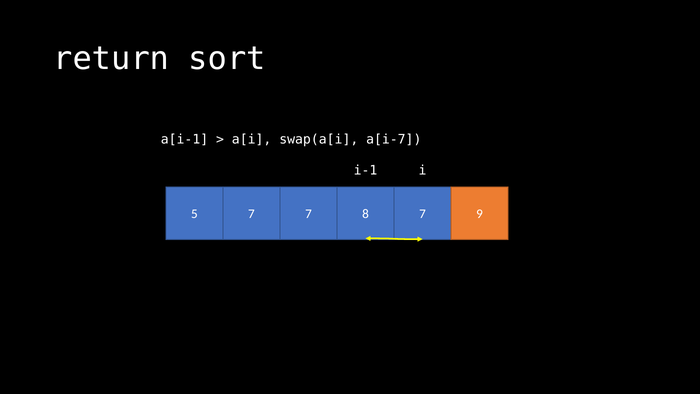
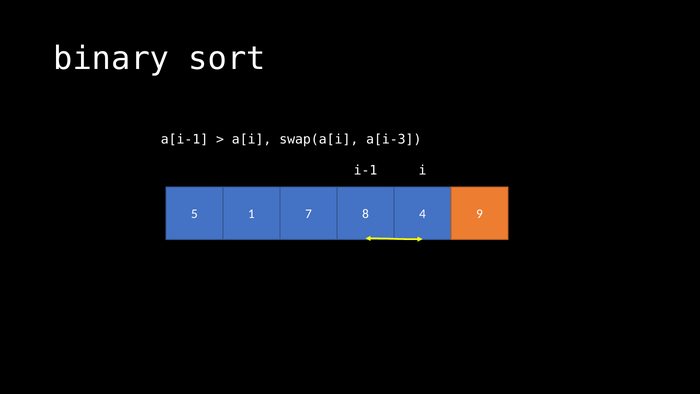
return: return -> binary (111, 59)
a[i-7: a[i-7 -> a[i-3 (394, 139)
5 7: 7 -> 1 (251, 214)
8 7: 7 -> 4 (422, 214)
